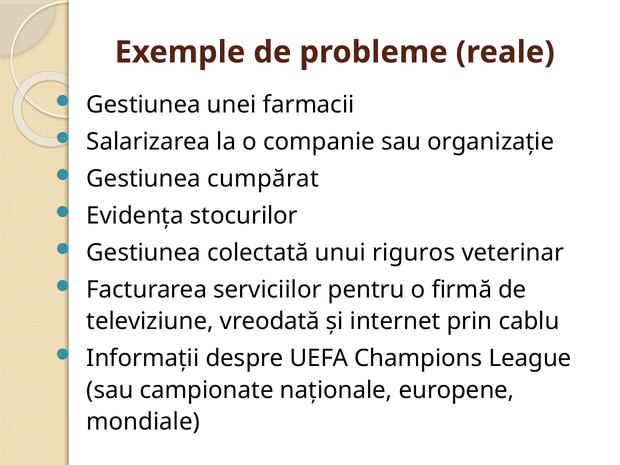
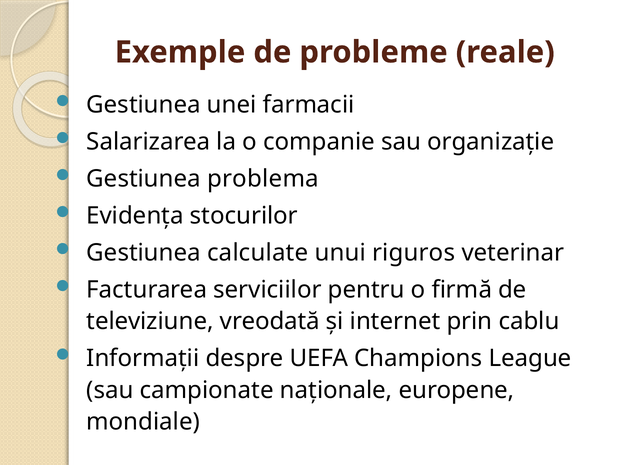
cumpărat: cumpărat -> problema (263, 179)
colectată: colectată -> calculate (258, 253)
